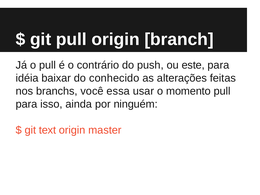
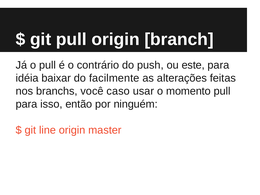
conhecido: conhecido -> facilmente (114, 78)
essa: essa -> caso (118, 91)
ainda: ainda -> então (79, 104)
text: text -> line (47, 130)
